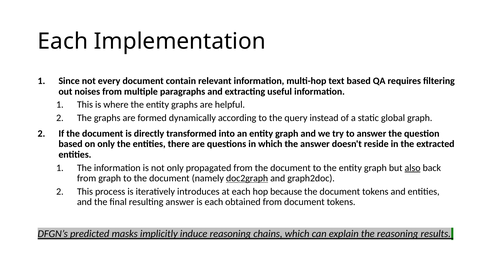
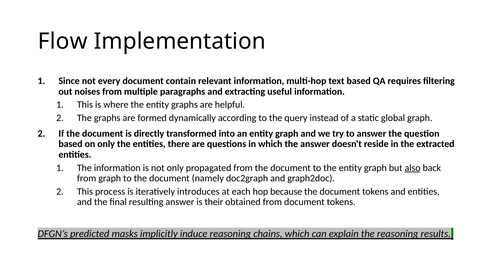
Each: Each -> Flow (63, 41)
doc2graph underline: present -> none (247, 178)
is each: each -> their (214, 202)
